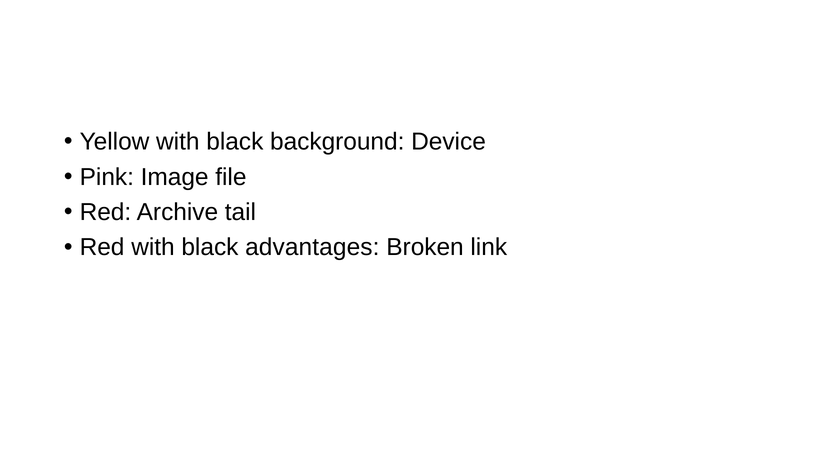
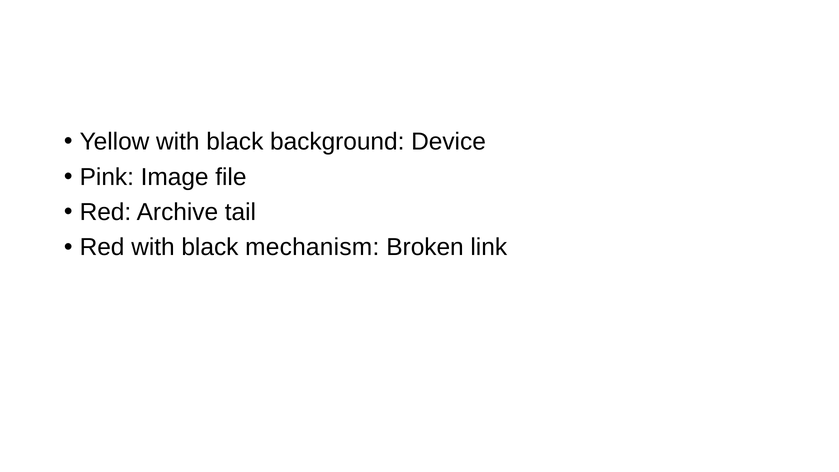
advantages: advantages -> mechanism (312, 247)
